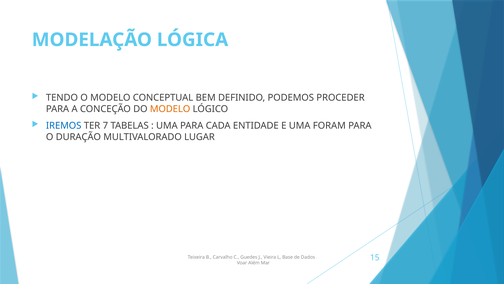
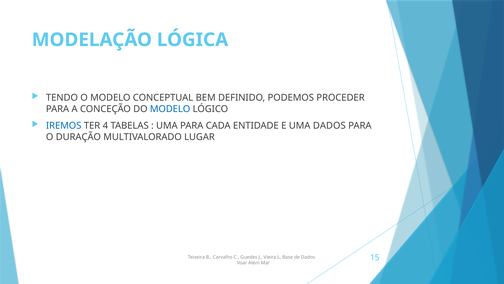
MODELO colour: orange -> blue (170, 109)
7: 7 -> 4 (105, 125)
UMA FORAM: FORAM -> DADOS (329, 125)
